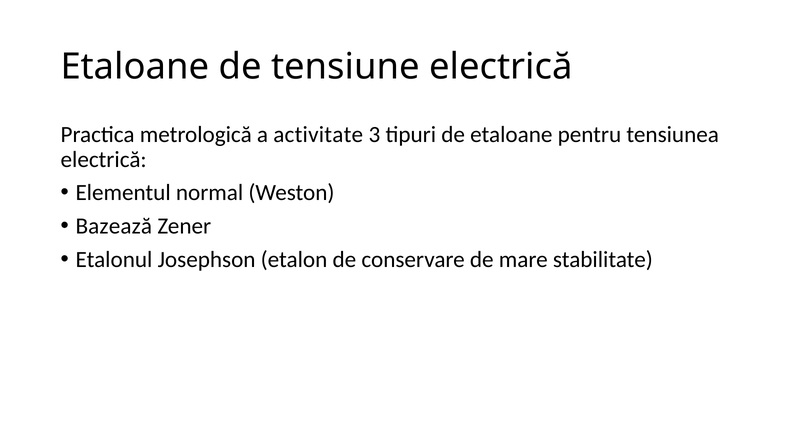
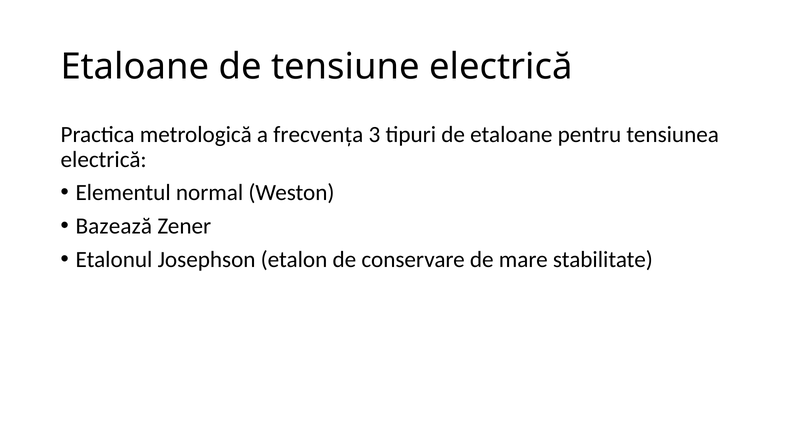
activitate: activitate -> frecvența (318, 134)
